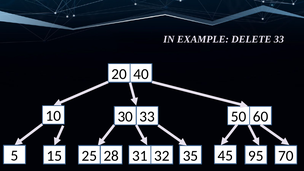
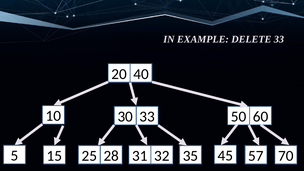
95: 95 -> 57 (256, 156)
